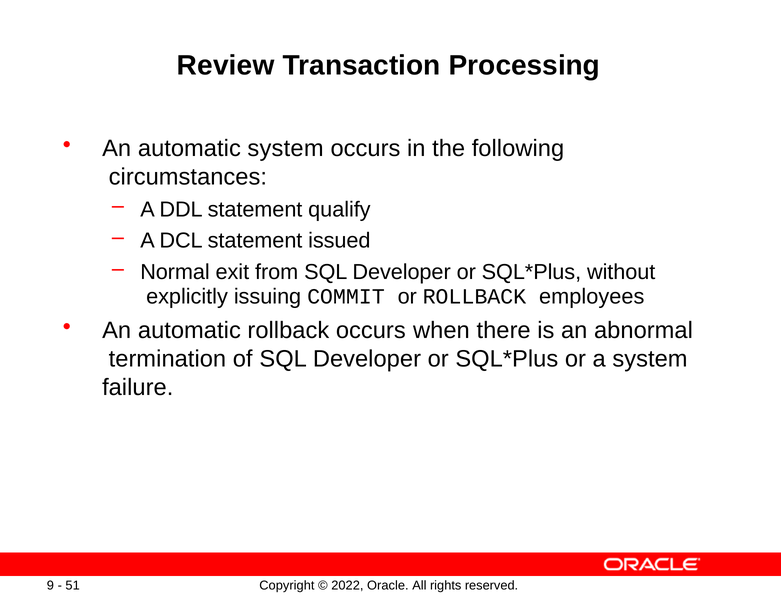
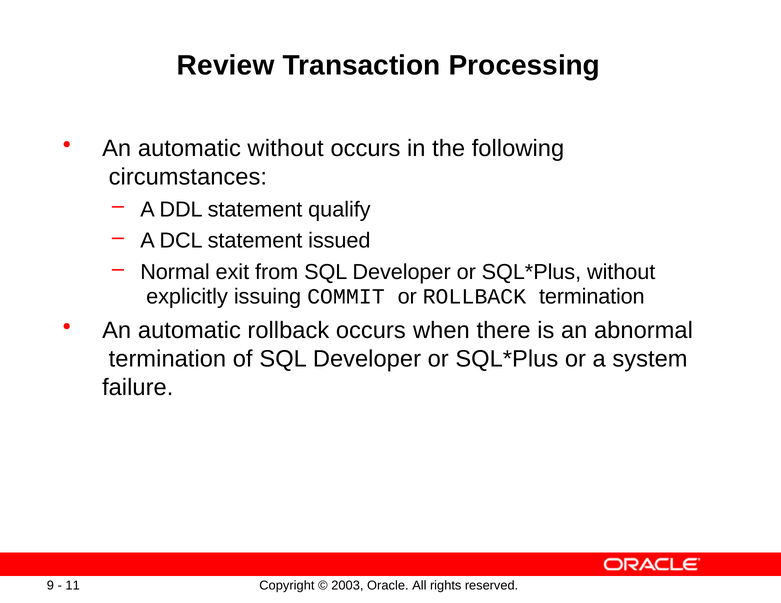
automatic system: system -> without (286, 149)
ROLLBACK employees: employees -> termination (592, 297)
51: 51 -> 11 (73, 586)
2022: 2022 -> 2003 (347, 586)
